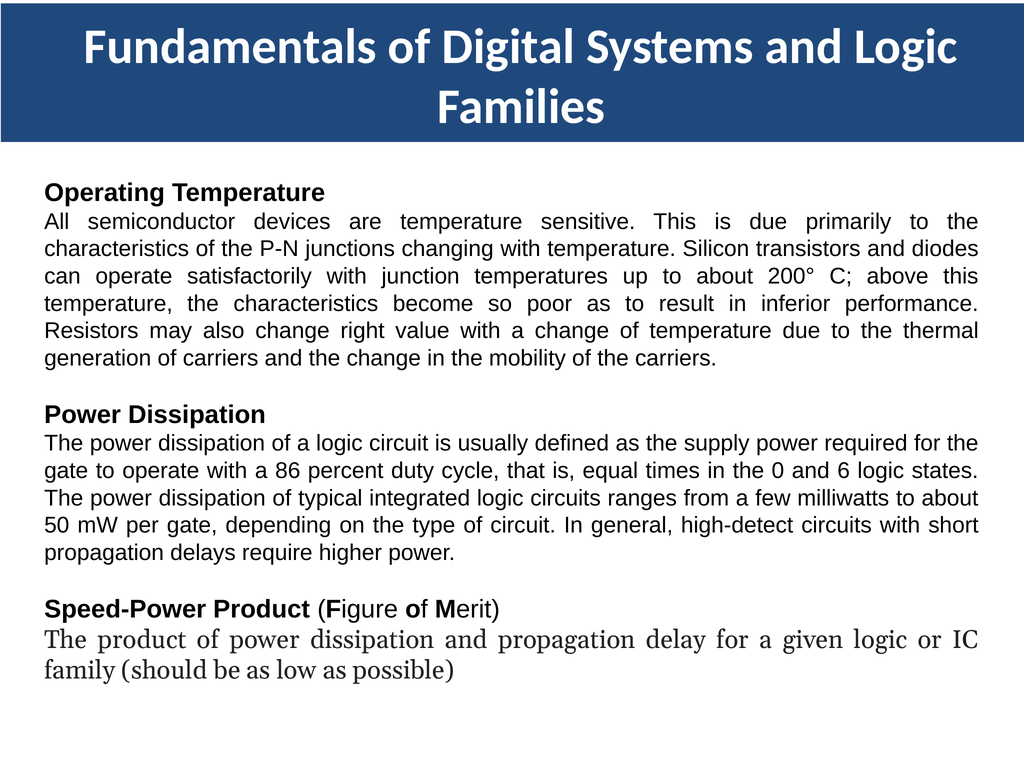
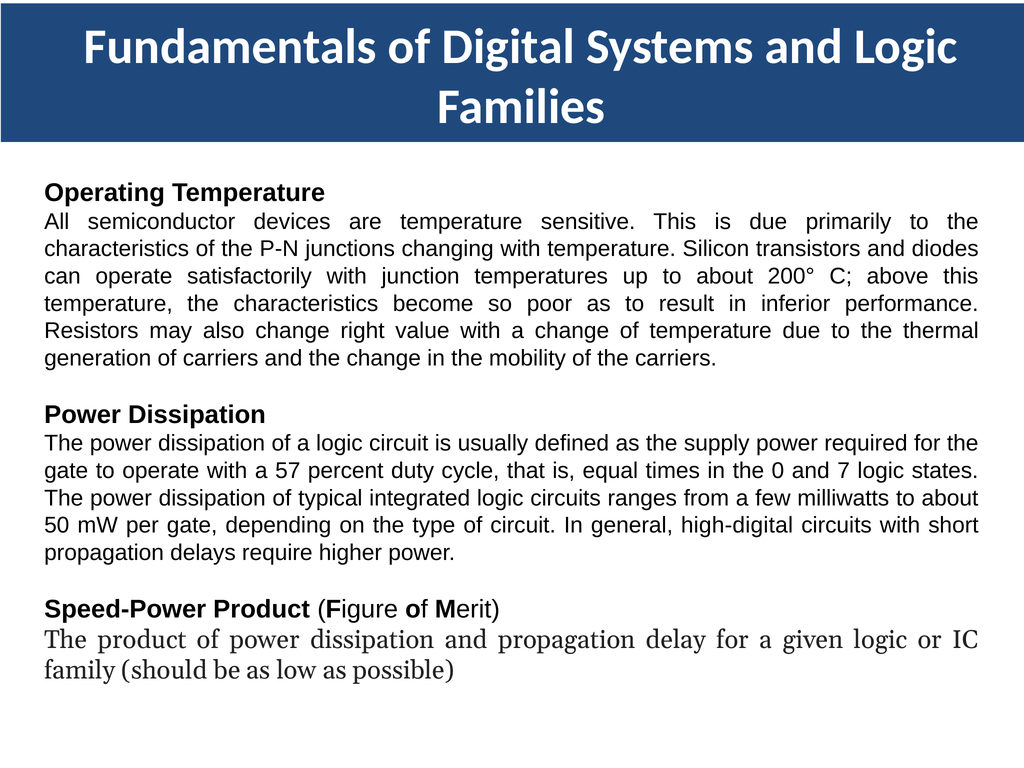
86: 86 -> 57 (288, 471)
6: 6 -> 7 (844, 471)
high-detect: high-detect -> high-digital (737, 525)
